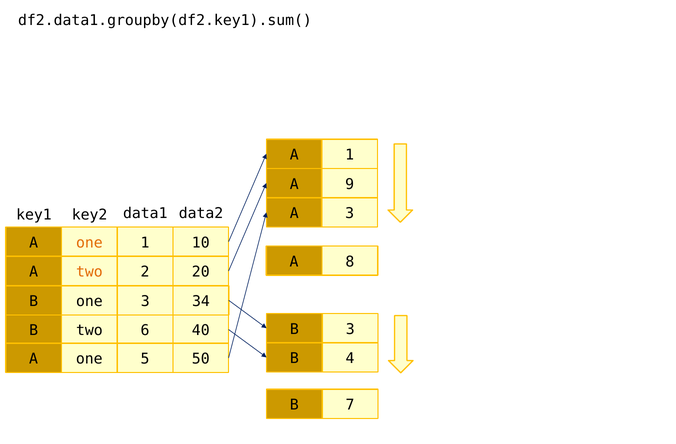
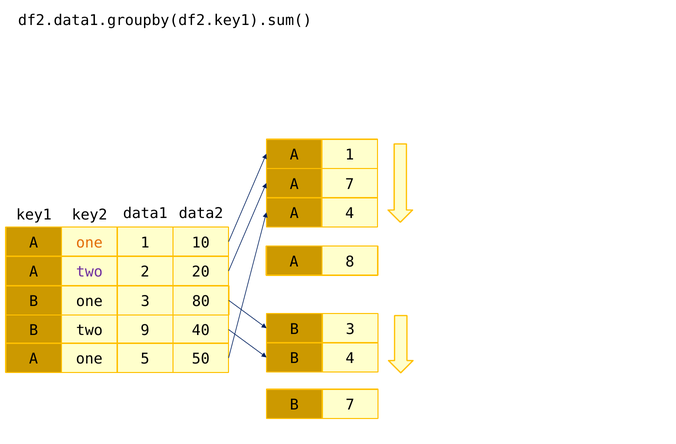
A 9: 9 -> 7 (350, 184)
A 3: 3 -> 4 (350, 213)
two colour: orange -> purple (89, 272)
34: 34 -> 80 (201, 301)
6: 6 -> 9 (145, 331)
